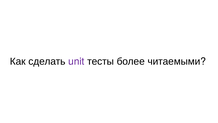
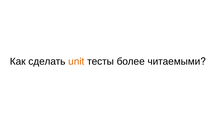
unit colour: purple -> orange (76, 61)
